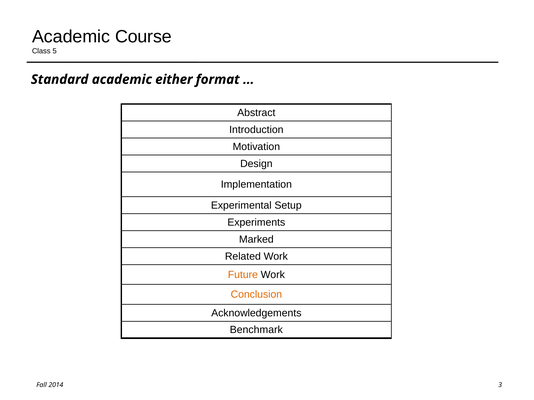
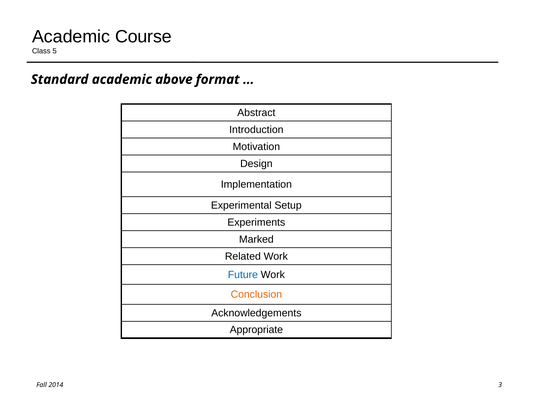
either: either -> above (174, 80)
Future colour: orange -> blue (243, 275)
Benchmark: Benchmark -> Appropriate (256, 330)
